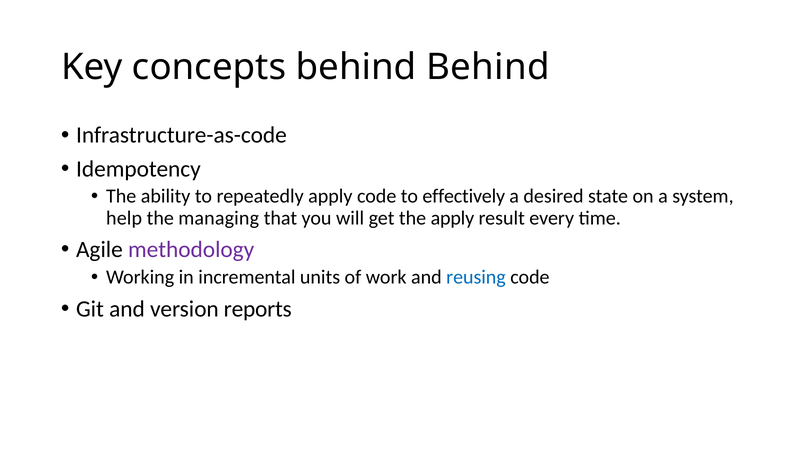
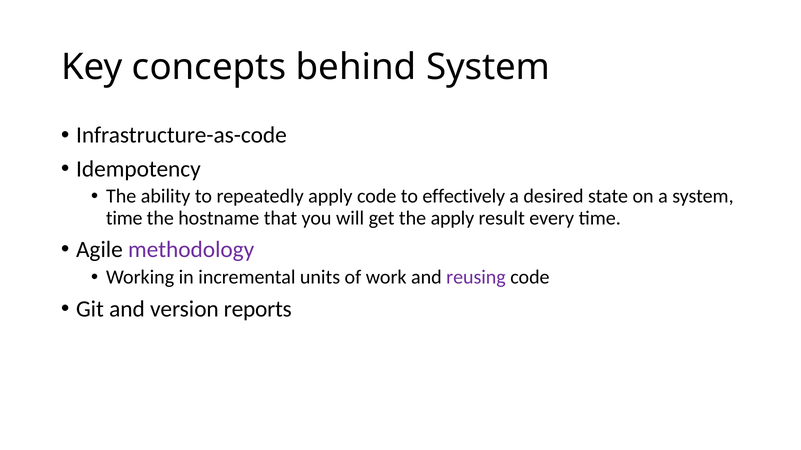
behind Behind: Behind -> System (488, 67)
help: help -> time (124, 218)
managing: managing -> hostname (219, 218)
reusing colour: blue -> purple (476, 278)
